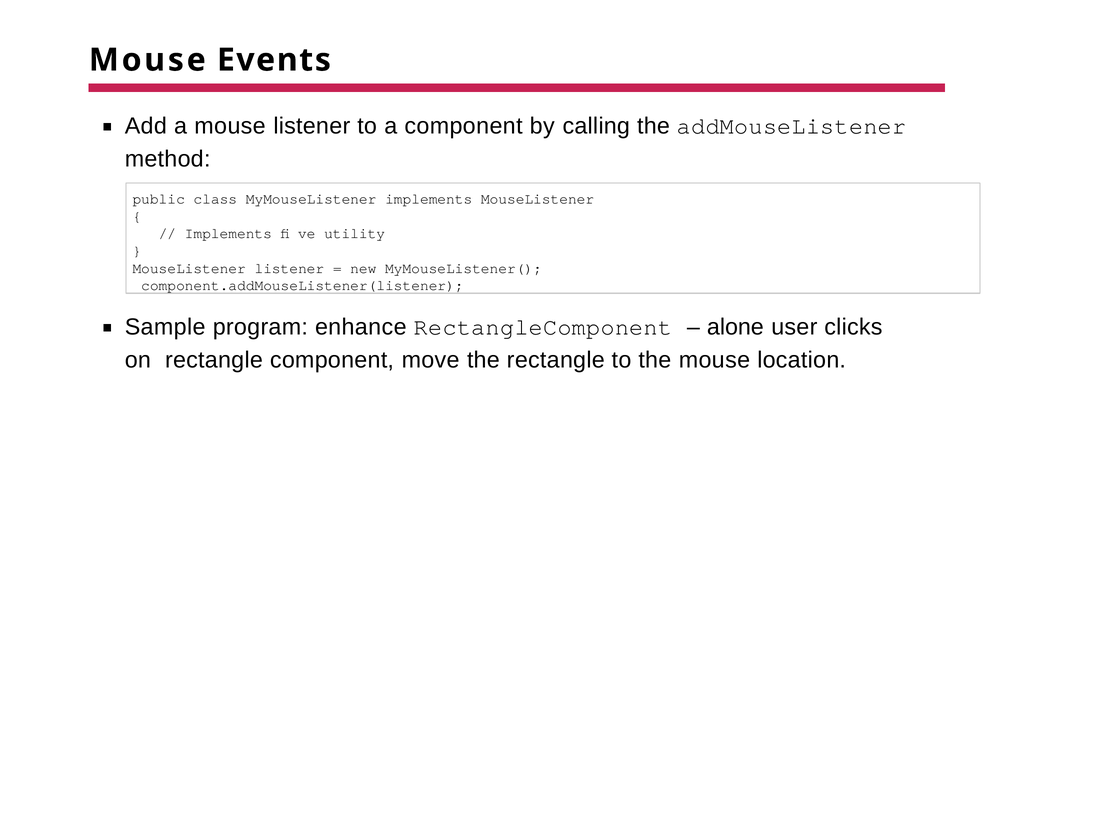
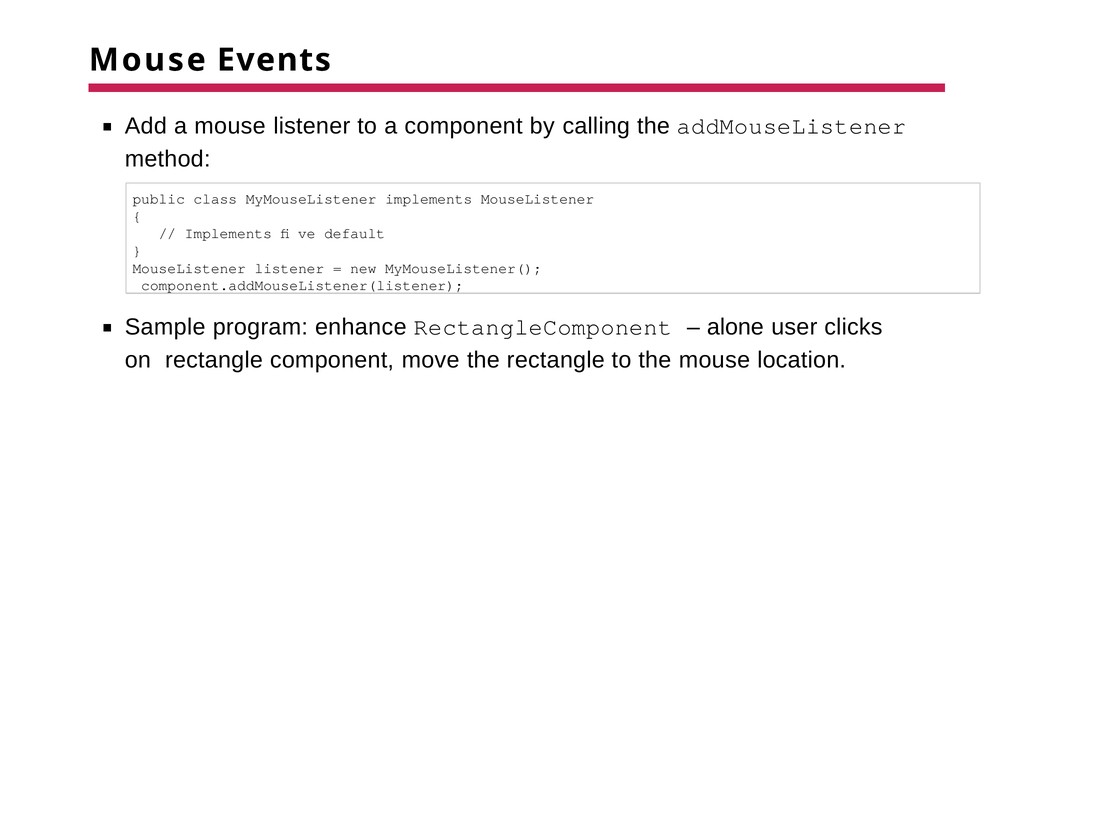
utility: utility -> default (355, 234)
